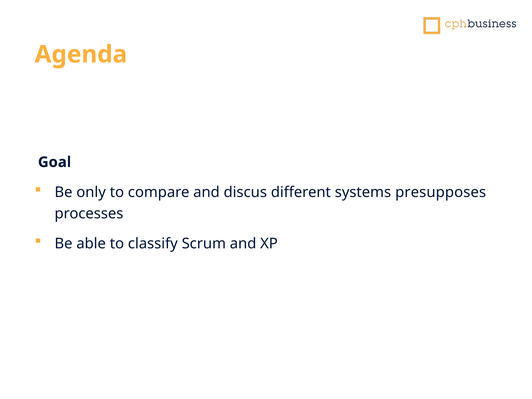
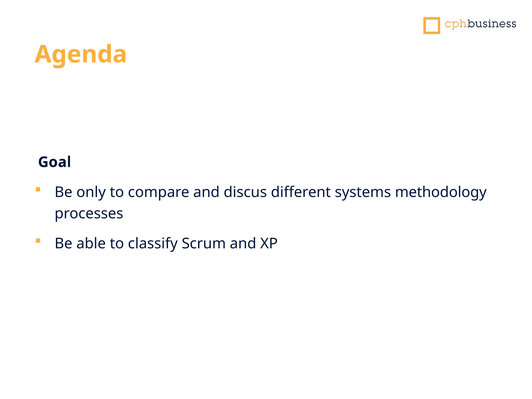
presupposes: presupposes -> methodology (441, 192)
